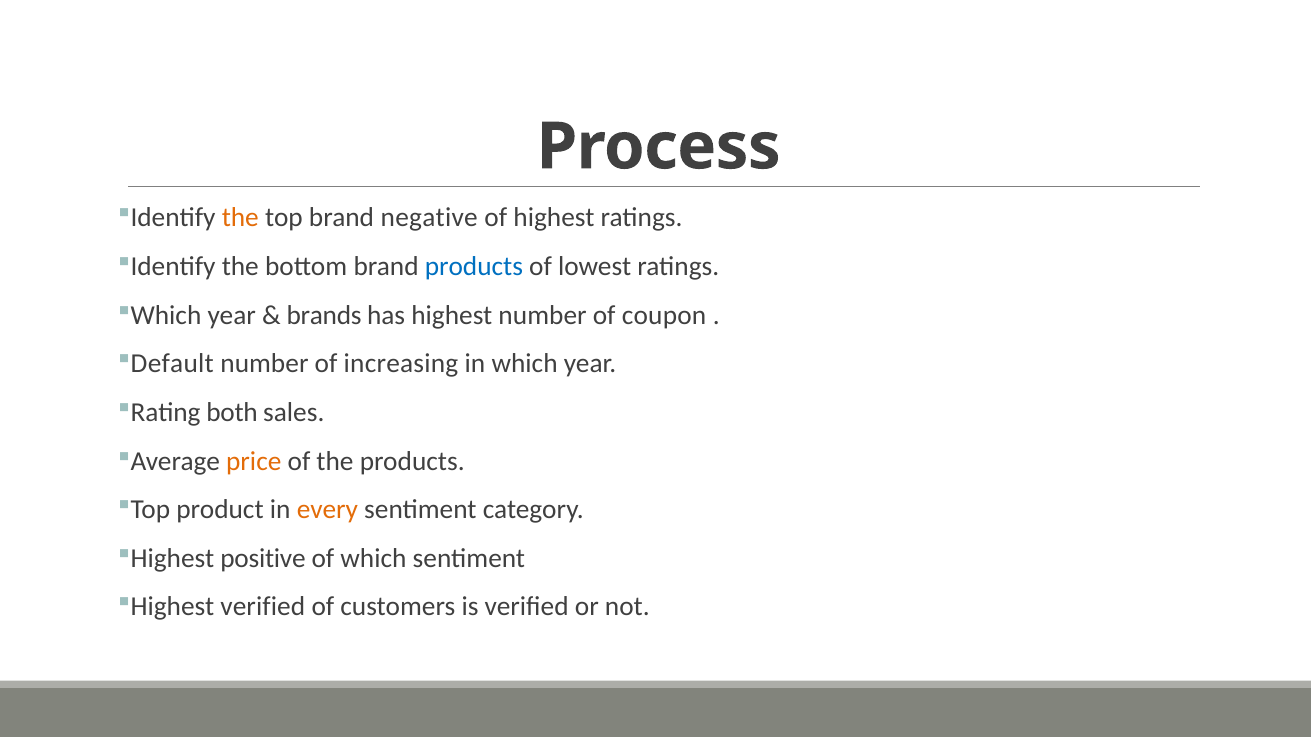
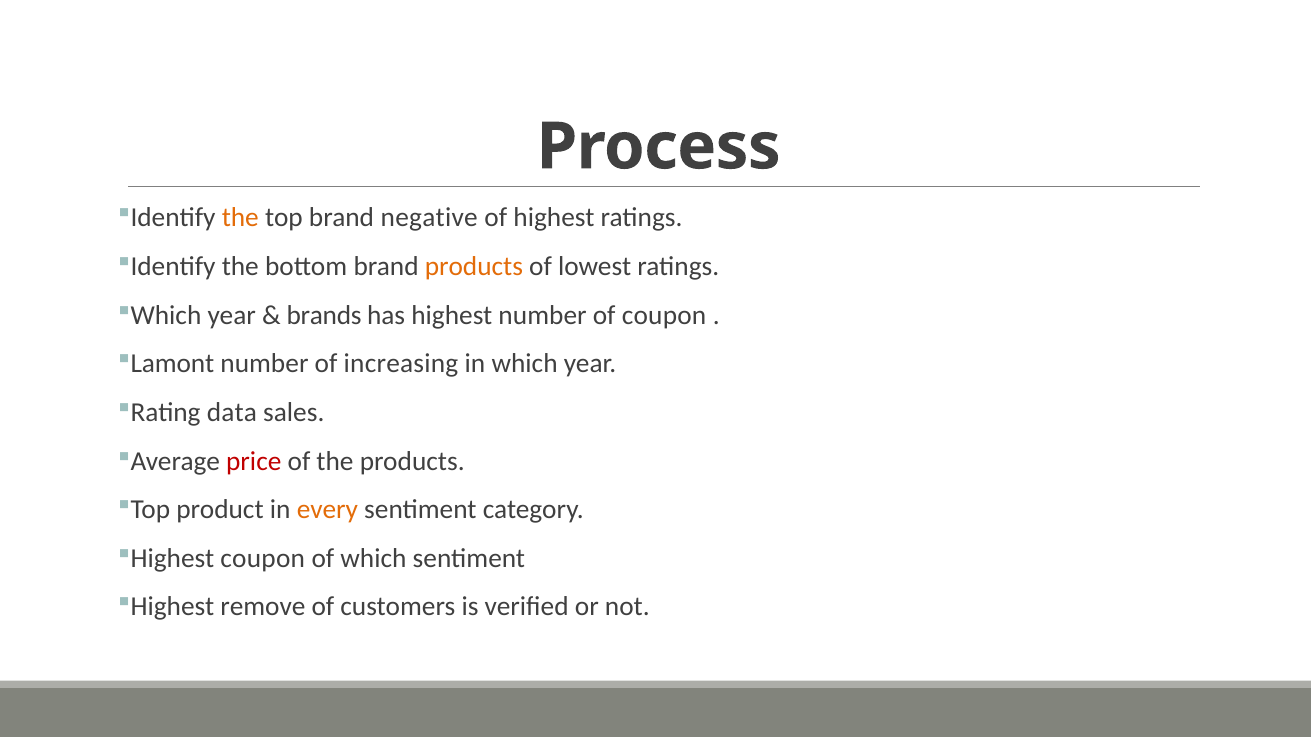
products colour: blue -> orange (474, 267)
Default: Default -> Lamont (172, 364)
both: both -> data (232, 413)
price colour: orange -> red (254, 461)
Highest positive: positive -> coupon (263, 559)
Highest verified: verified -> remove (263, 607)
